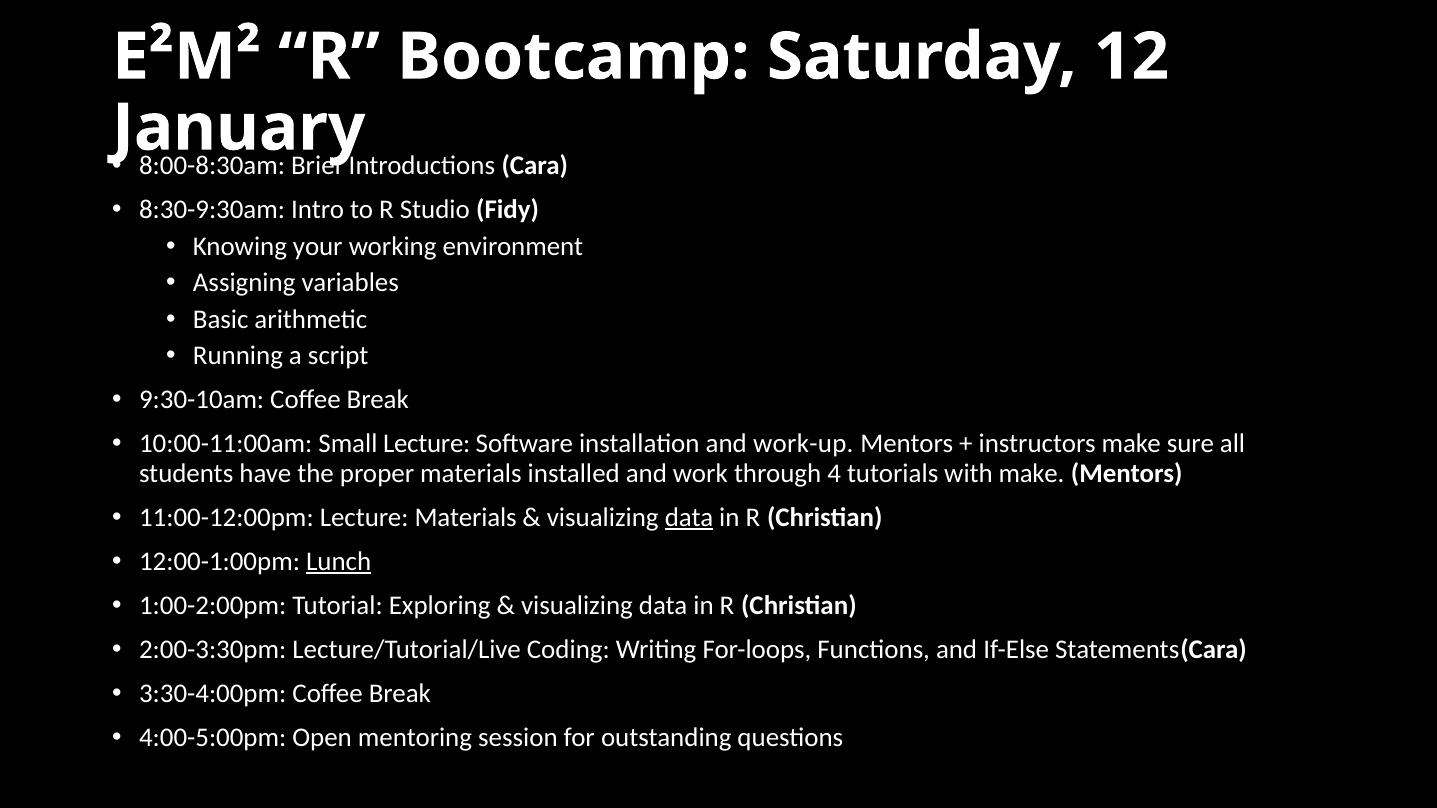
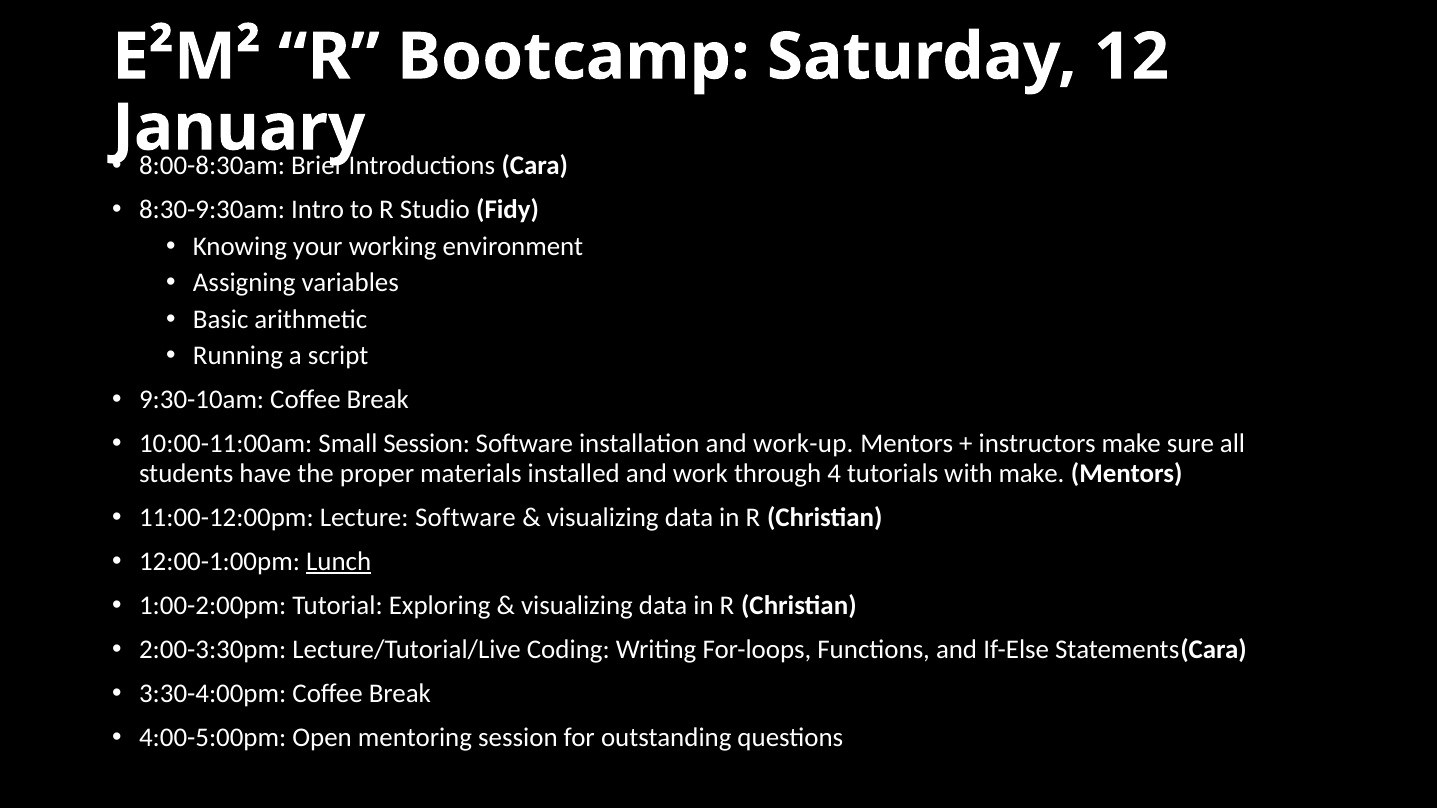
Small Lecture: Lecture -> Session (427, 444)
Lecture Materials: Materials -> Software (465, 517)
data underline: present -> none (689, 517)
